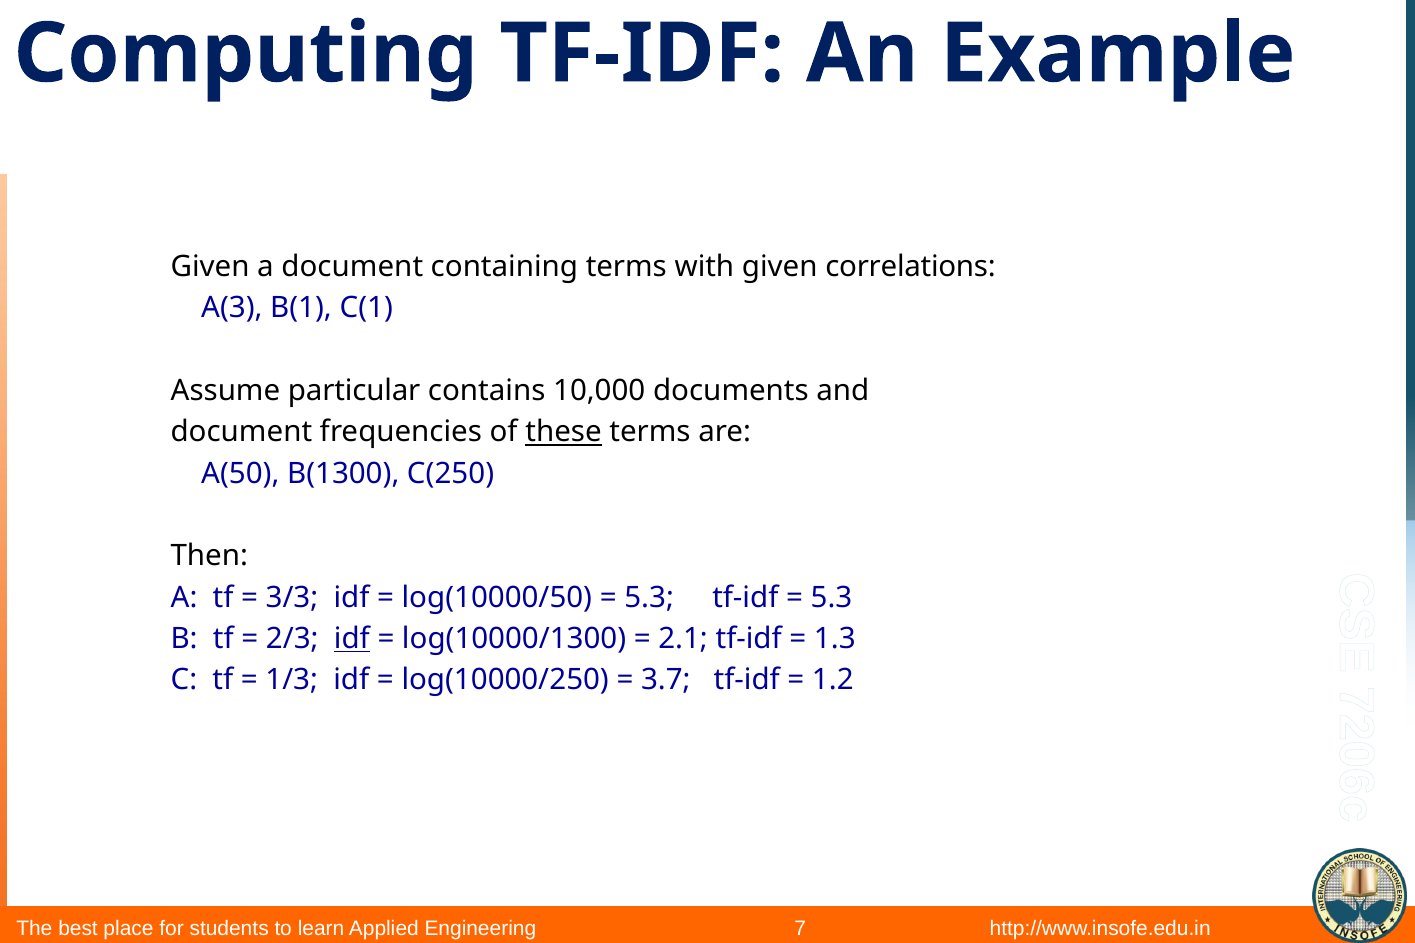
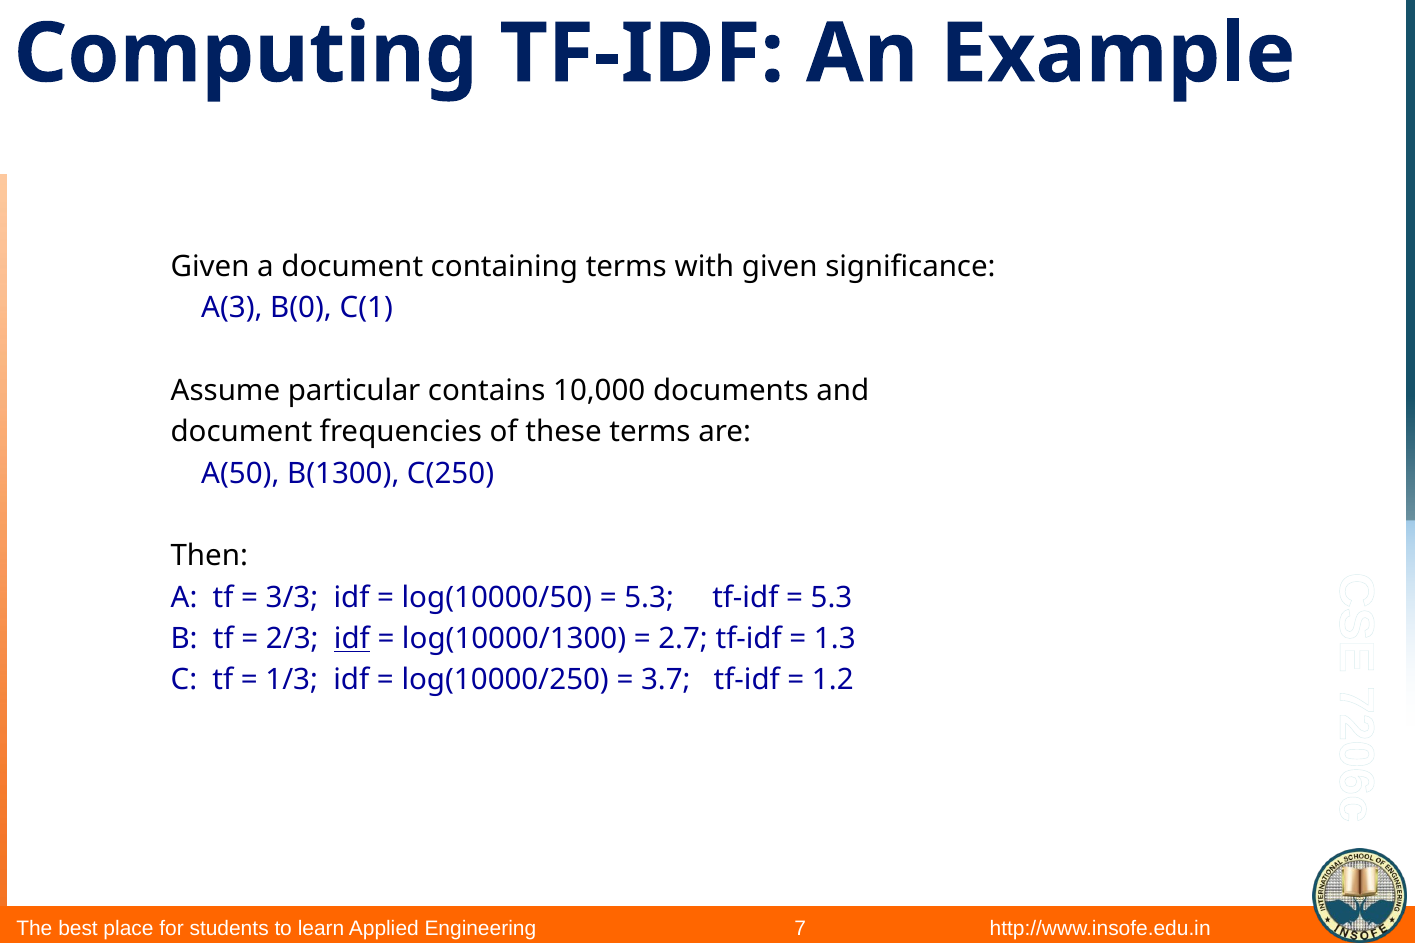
correlations: correlations -> significance (910, 267)
B(1: B(1 -> B(0 (301, 308)
these underline: present -> none (564, 432)
2.1: 2.1 -> 2.7 (683, 639)
